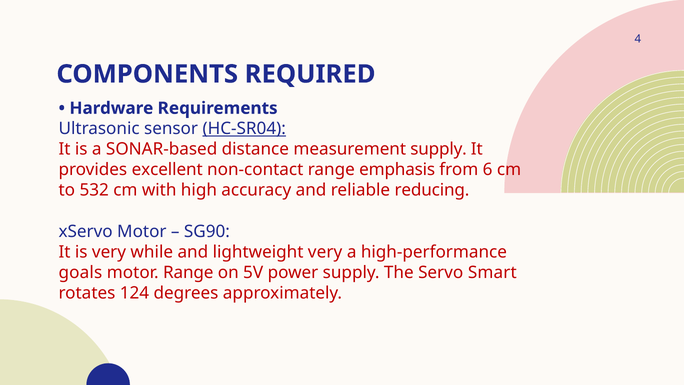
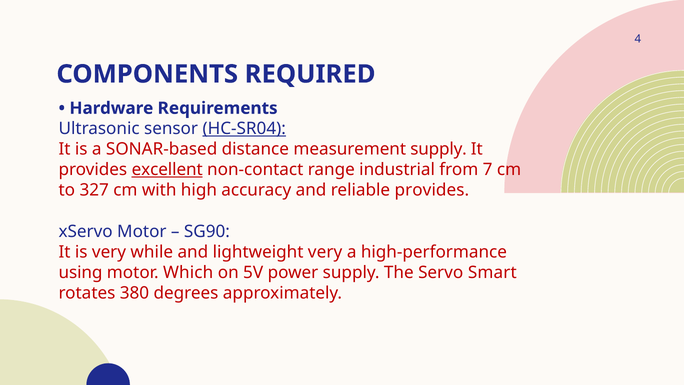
excellent underline: none -> present (167, 170)
emphasis: emphasis -> industrial (397, 170)
6: 6 -> 7 (488, 170)
532: 532 -> 327 (94, 190)
reliable reducing: reducing -> provides (432, 190)
goals: goals -> using (81, 272)
motor Range: Range -> Which (188, 272)
124: 124 -> 380 (134, 293)
